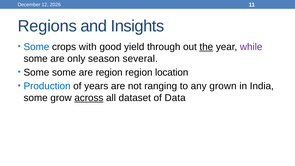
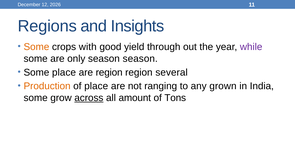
Some colour: blue -> orange (36, 47)
the underline: present -> none (206, 47)
season several: several -> season (140, 59)
Some some: some -> place (64, 72)
location: location -> several (172, 72)
Production colour: blue -> orange (47, 86)
of years: years -> place (96, 86)
dataset: dataset -> amount (135, 98)
Data: Data -> Tons (175, 98)
